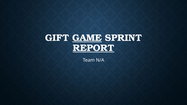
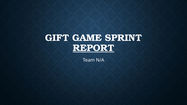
GAME underline: present -> none (87, 38)
